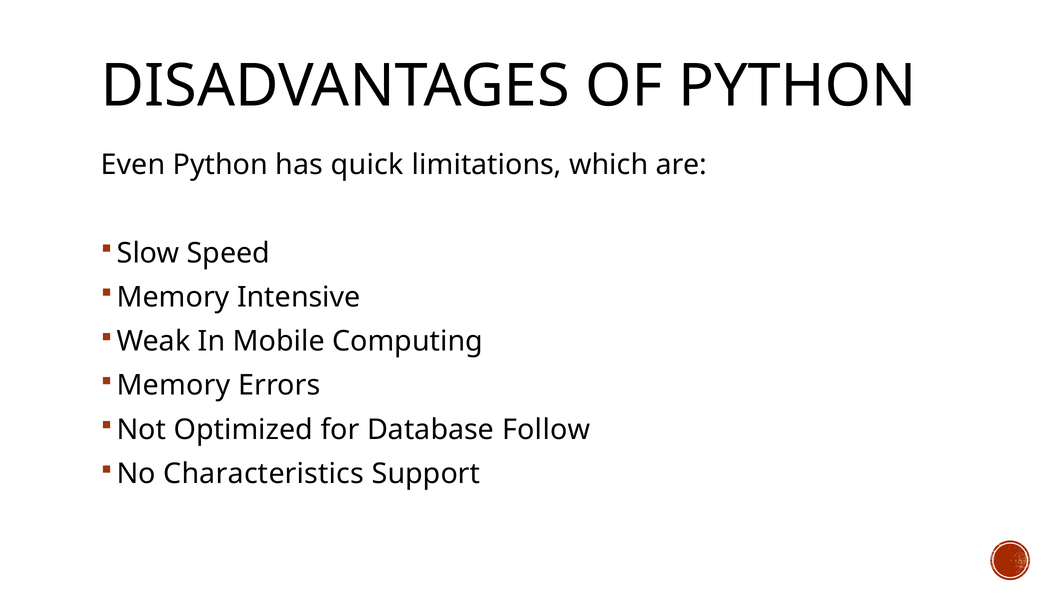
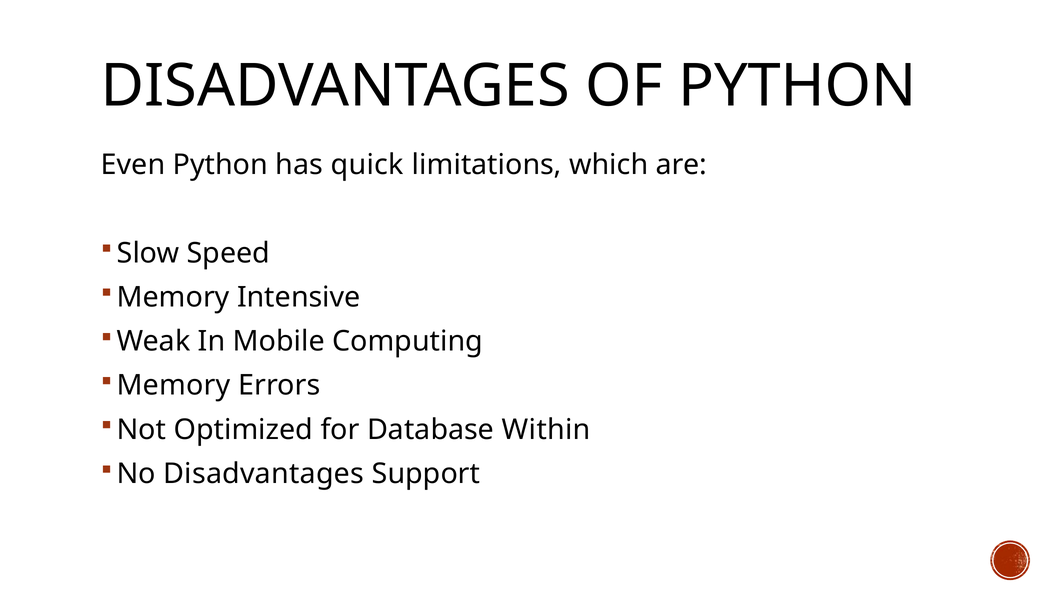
Follow: Follow -> Within (546, 430)
No Characteristics: Characteristics -> Disadvantages (264, 474)
